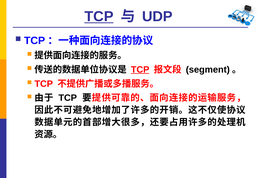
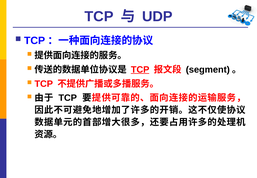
TCP underline: present -> none (99, 17)
